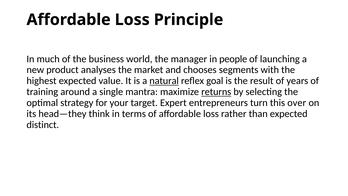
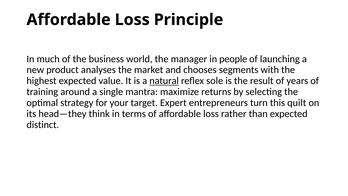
goal: goal -> sole (215, 81)
returns underline: present -> none (216, 92)
over: over -> quilt (297, 103)
